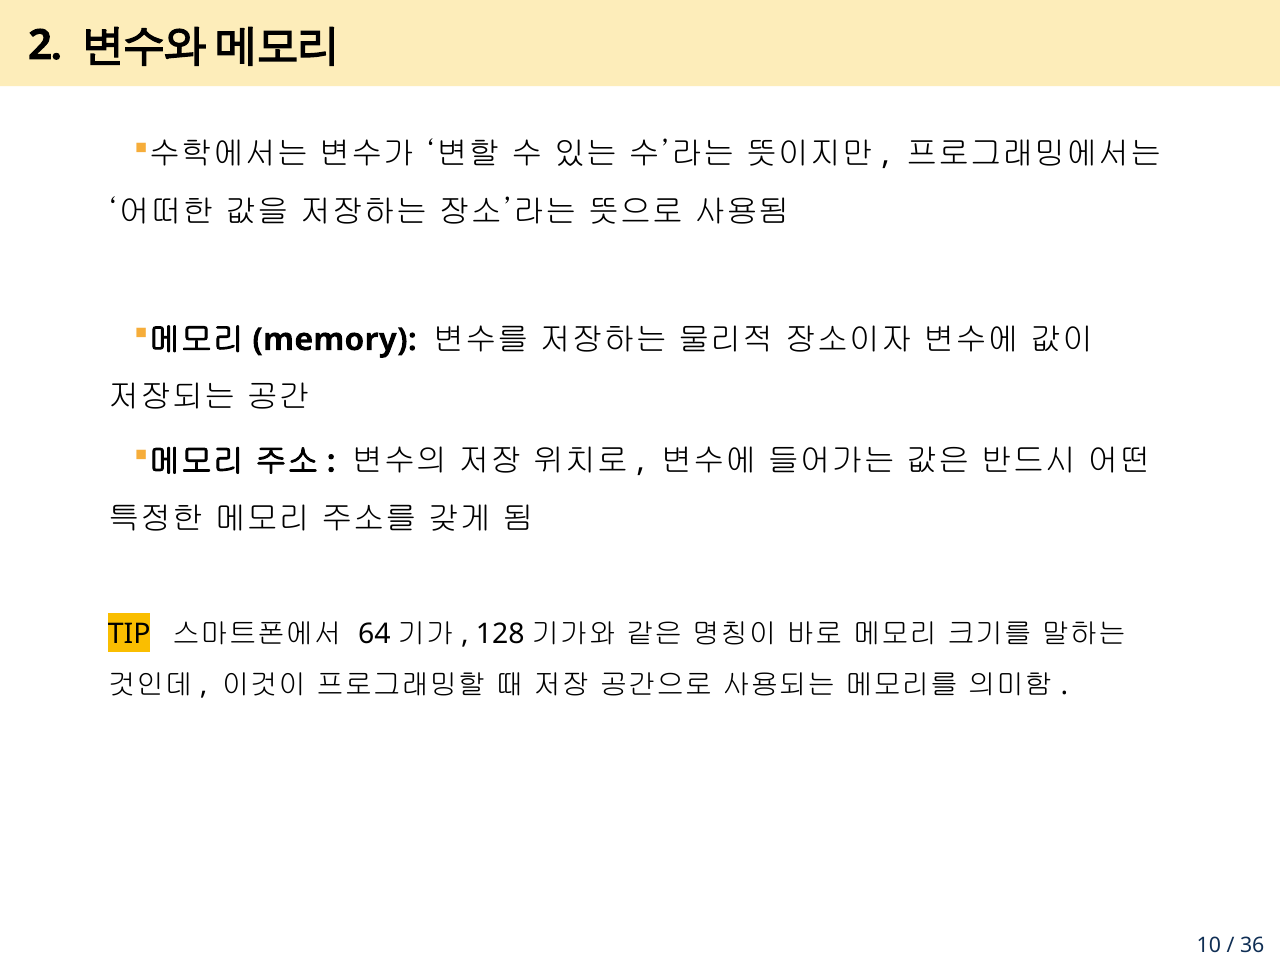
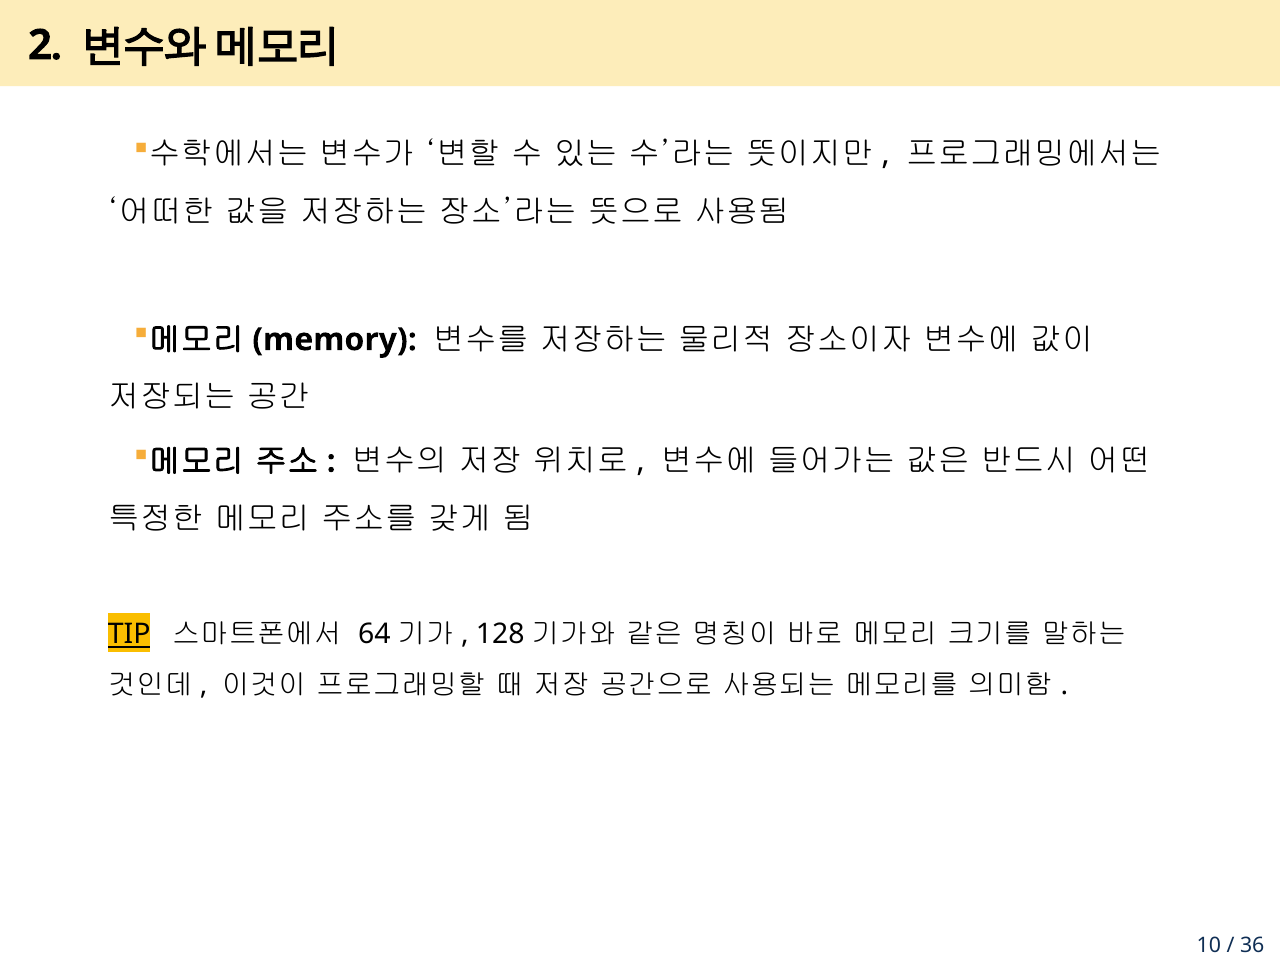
TIP underline: none -> present (129, 634)
